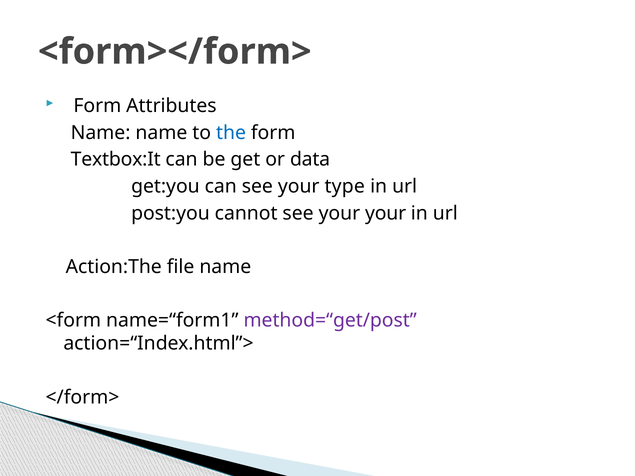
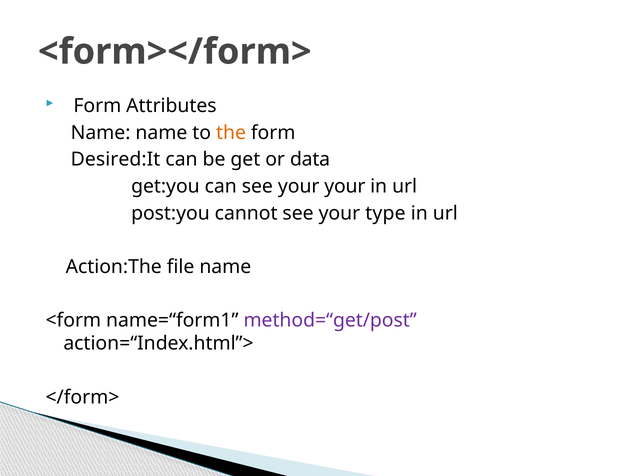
the colour: blue -> orange (231, 133)
Textbox:It: Textbox:It -> Desired:It (116, 160)
your type: type -> your (345, 186)
your your: your -> type (385, 213)
